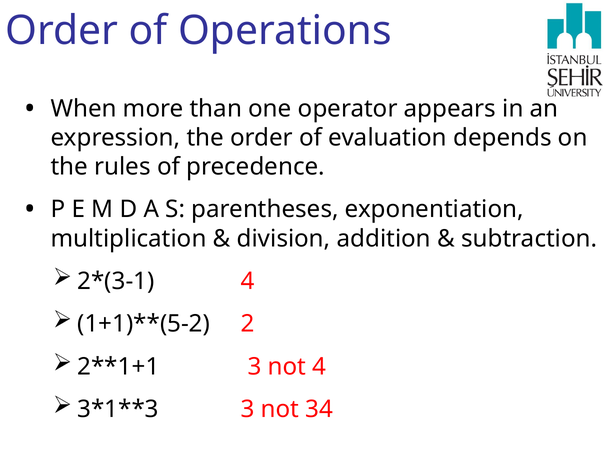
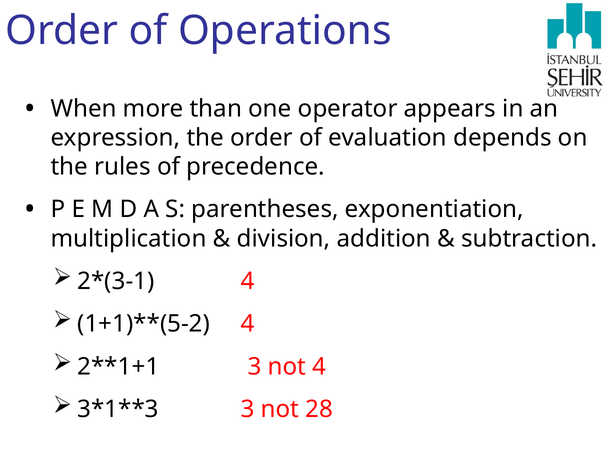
2: 2 -> 4 (248, 324)
34: 34 -> 28 (319, 409)
